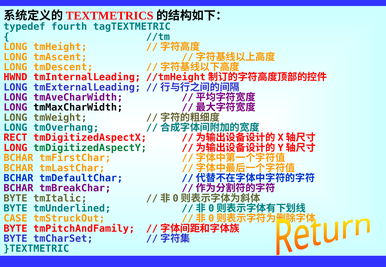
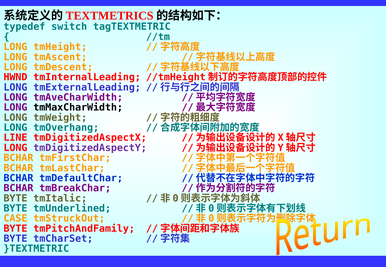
fourth: fourth -> switch (69, 27)
RECT: RECT -> LINE (15, 138)
tmDigitizedAspectY colour: green -> purple (90, 148)
